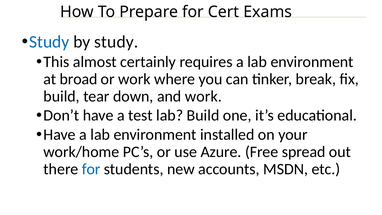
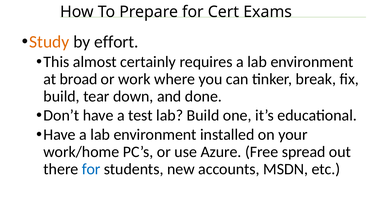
Study colour: blue -> orange (49, 42)
by study: study -> effort (116, 42)
and work: work -> done (203, 96)
